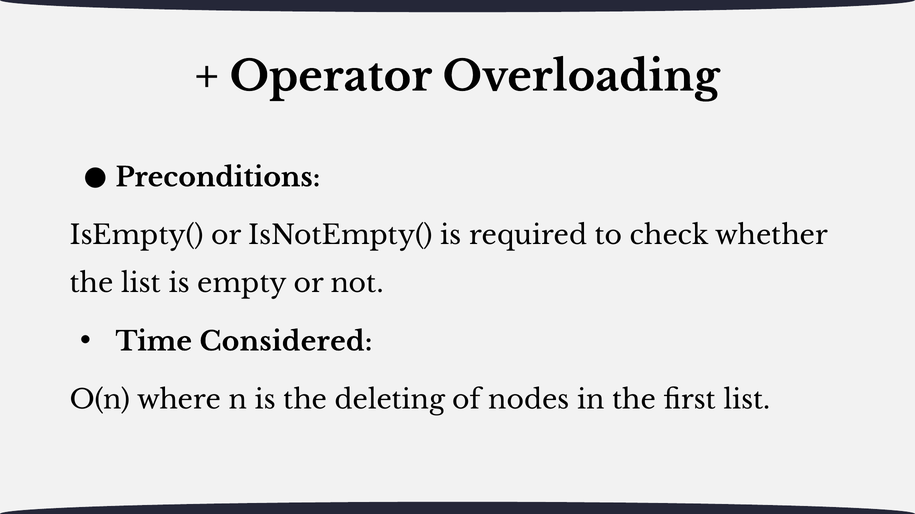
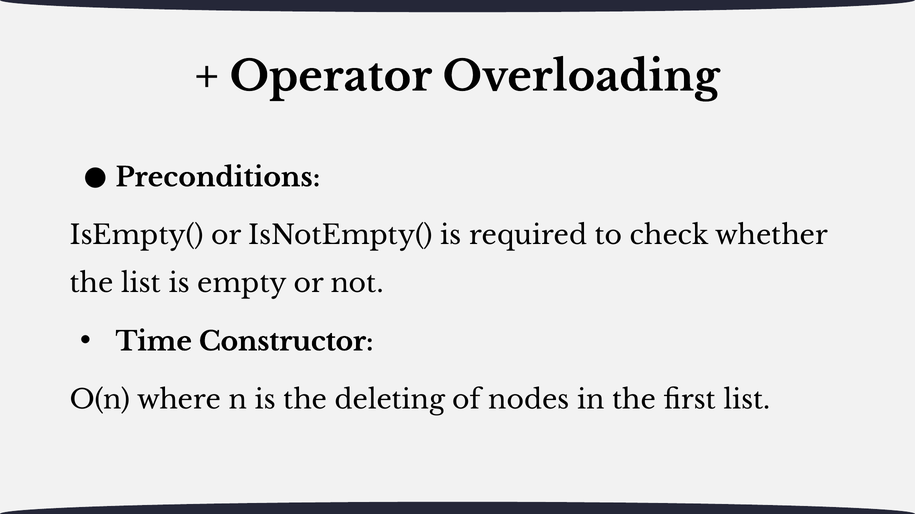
Considered: Considered -> Constructor (286, 342)
